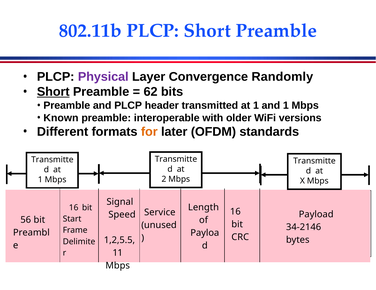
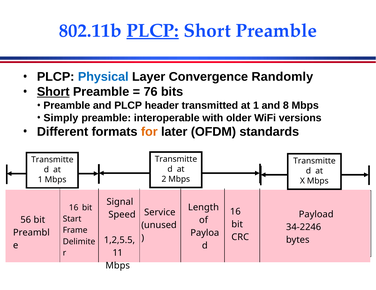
PLCP underline: none -> present (153, 31)
Physical colour: purple -> blue (103, 77)
62: 62 -> 76 (151, 92)
and 1: 1 -> 8 (286, 106)
Known: Known -> Simply (61, 118)
34-2146: 34-2146 -> 34-2246 (304, 227)
